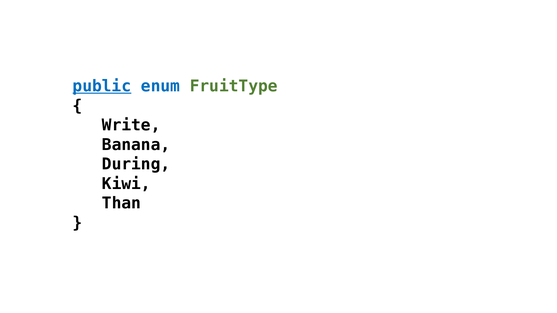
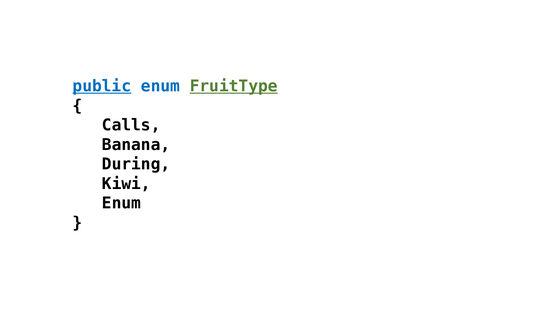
FruitType underline: none -> present (234, 86)
Write: Write -> Calls (131, 125)
Than: Than -> Enum (121, 203)
